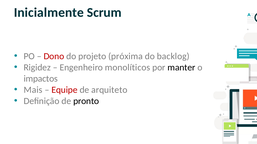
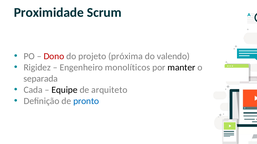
Inicialmente: Inicialmente -> Proximidade (49, 13)
backlog: backlog -> valendo (173, 56)
impactos: impactos -> separada (41, 79)
Mais: Mais -> Cada (33, 90)
Equipe colour: red -> black (64, 90)
pronto colour: black -> blue (86, 101)
